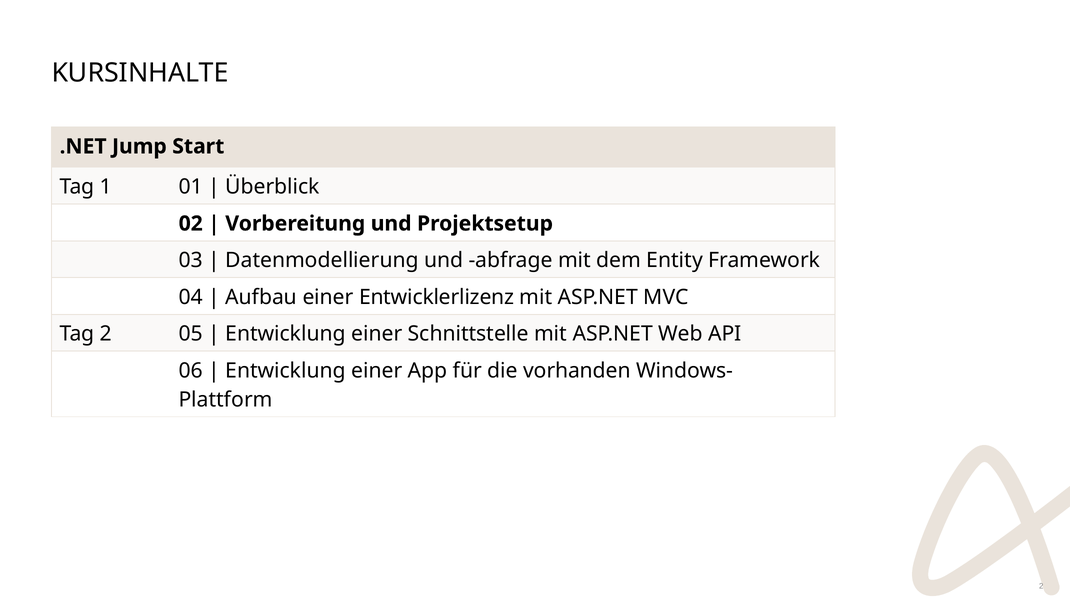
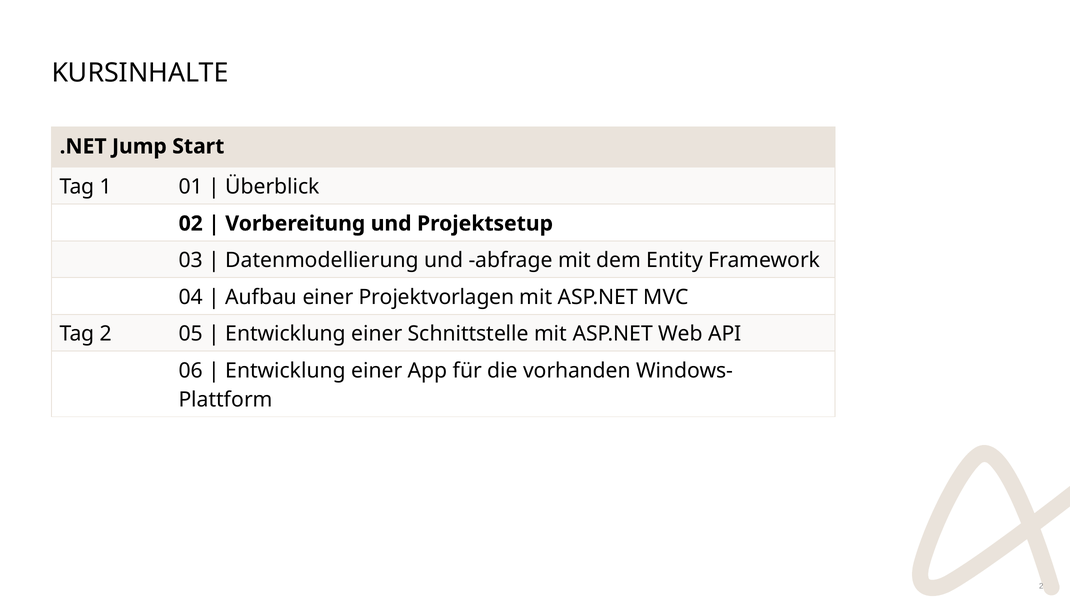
Entwicklerlizenz: Entwicklerlizenz -> Projektvorlagen (437, 297)
